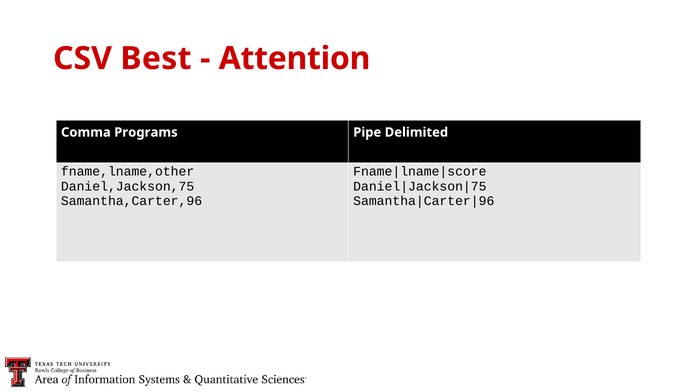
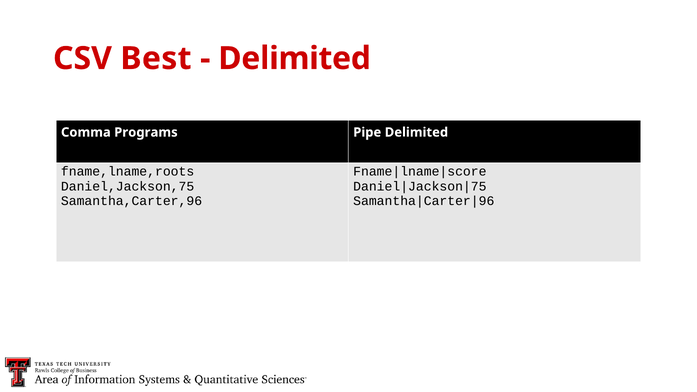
Attention: Attention -> Delimited (295, 58)
fname,lname,other: fname,lname,other -> fname,lname,roots (128, 172)
